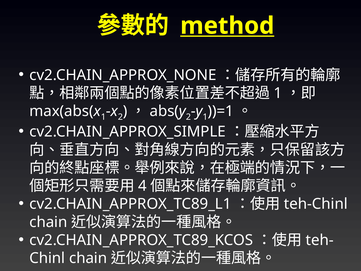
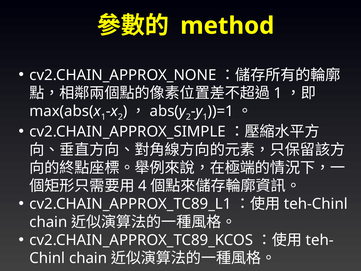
method underline: present -> none (227, 26)
